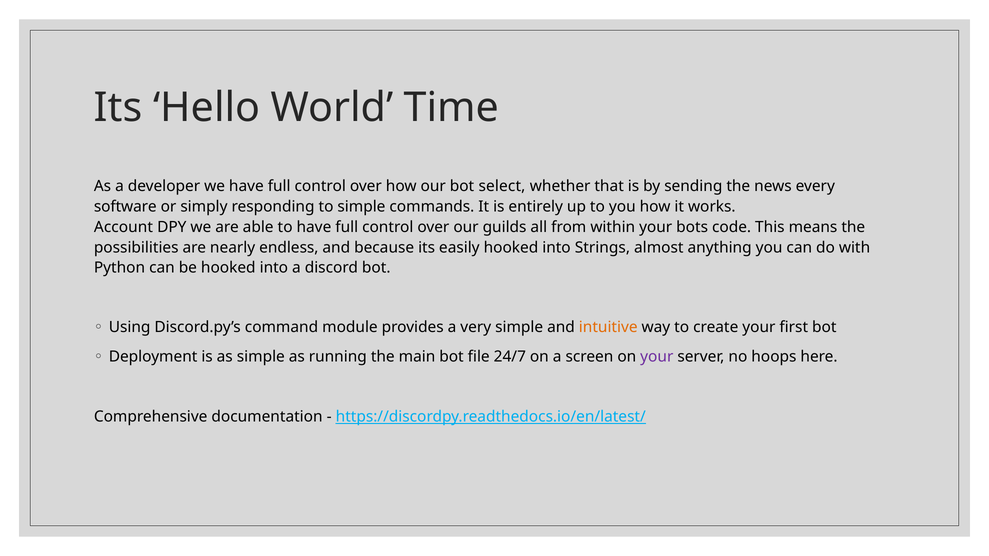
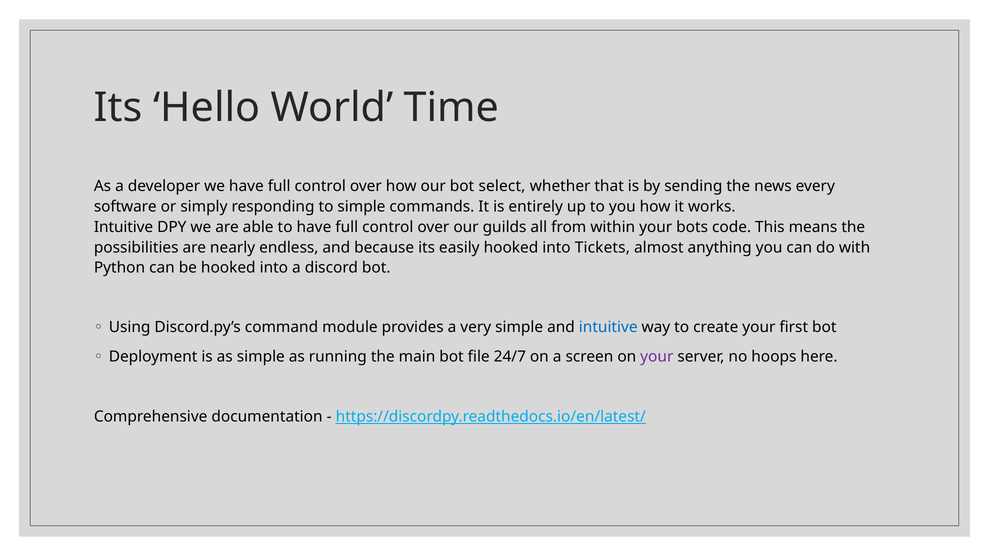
Account: Account -> Intuitive (124, 227)
Strings: Strings -> Tickets (602, 248)
intuitive colour: orange -> blue (608, 327)
